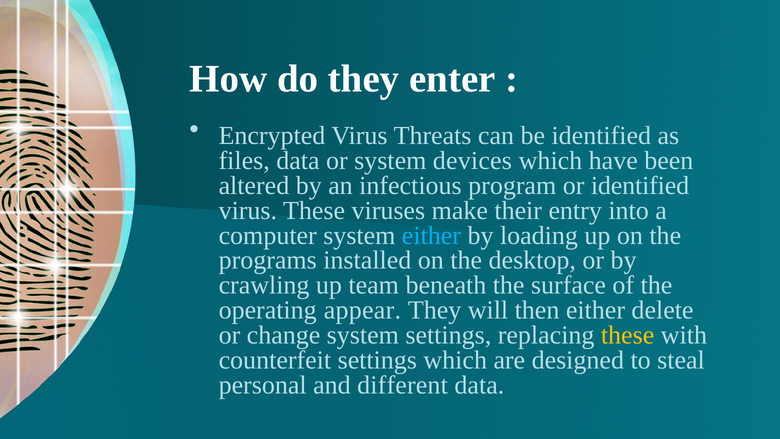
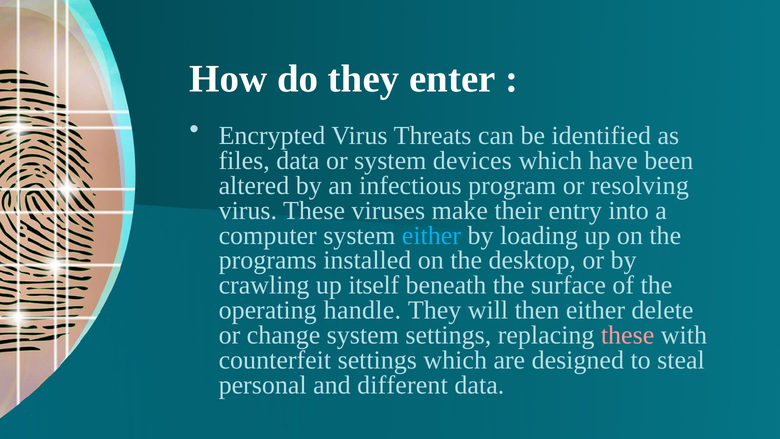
or identified: identified -> resolving (640, 185)
team: team -> itself (374, 285)
appear: appear -> handle (362, 310)
these colour: yellow -> pink (628, 335)
